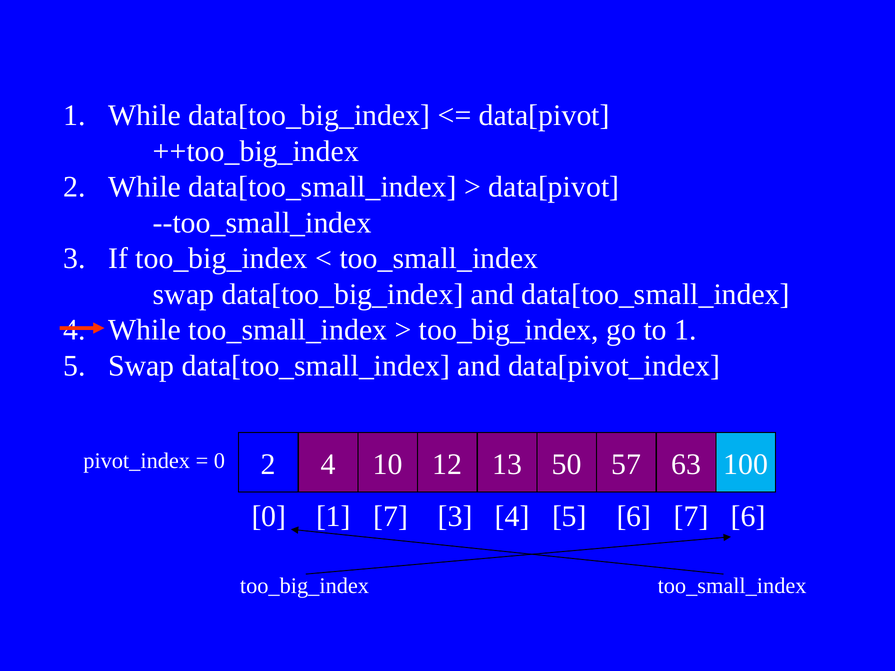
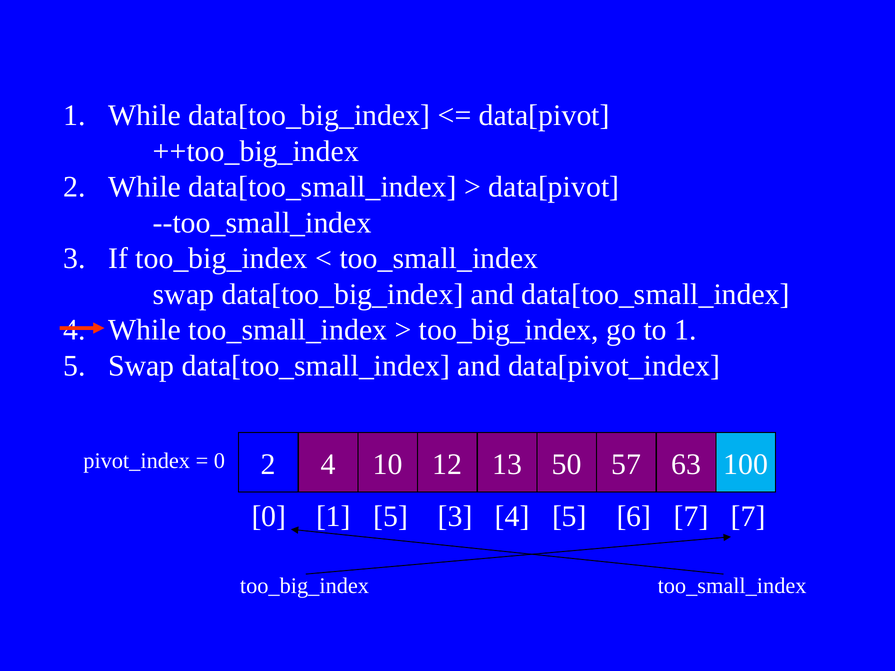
0 1 7: 7 -> 5 (391, 517)
7 6: 6 -> 7 (748, 517)
